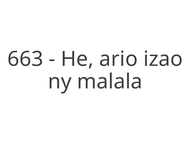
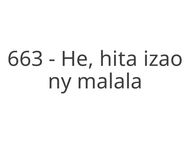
ario: ario -> hita (118, 59)
